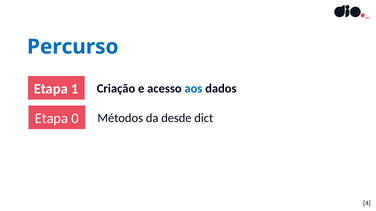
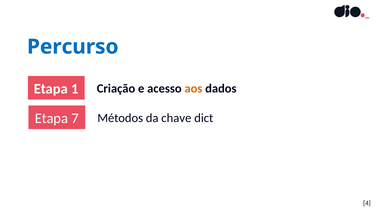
aos colour: blue -> orange (193, 89)
0: 0 -> 7 (75, 119)
desde: desde -> chave (176, 118)
